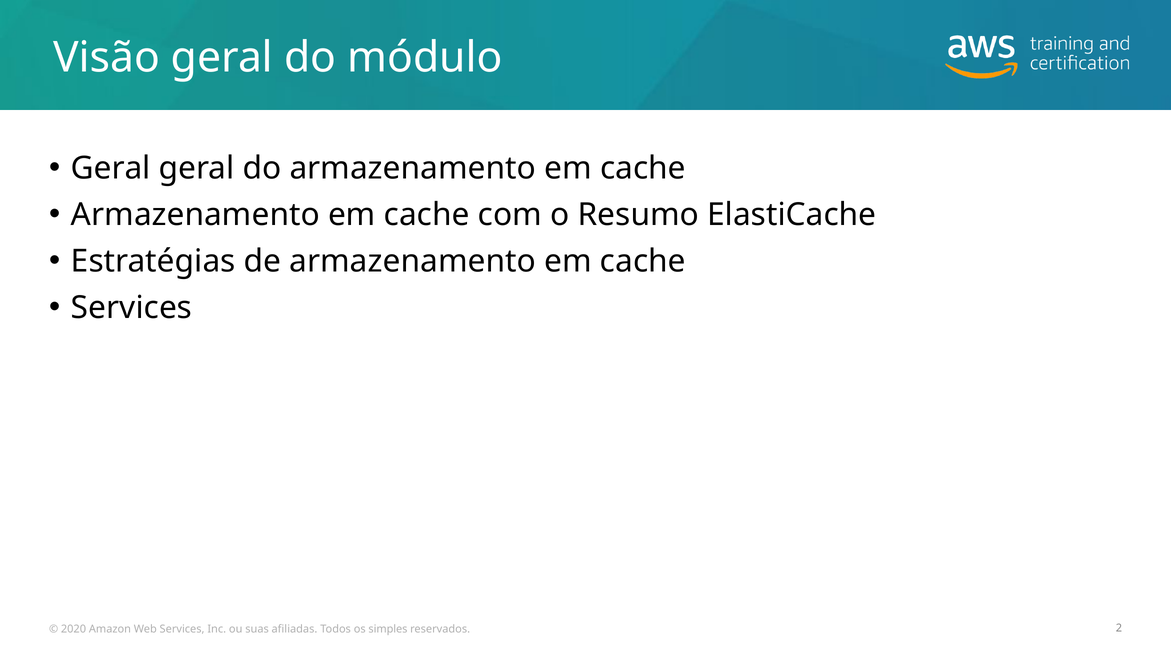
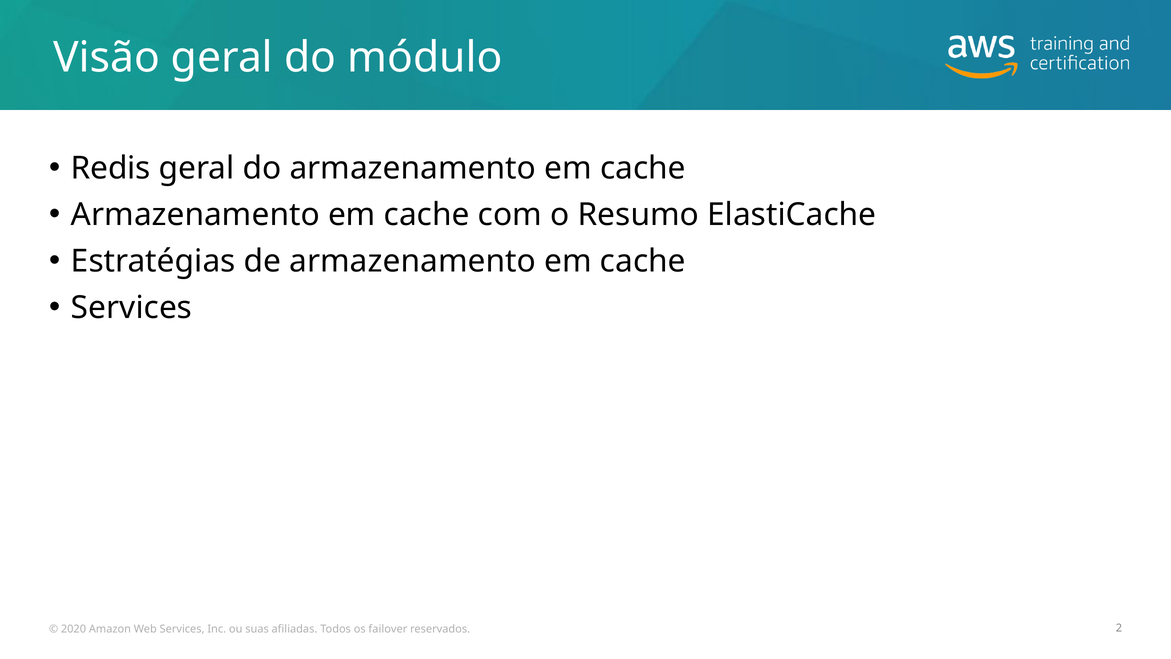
Geral: Geral -> Redis (111, 168)
simples: simples -> failover (388, 629)
